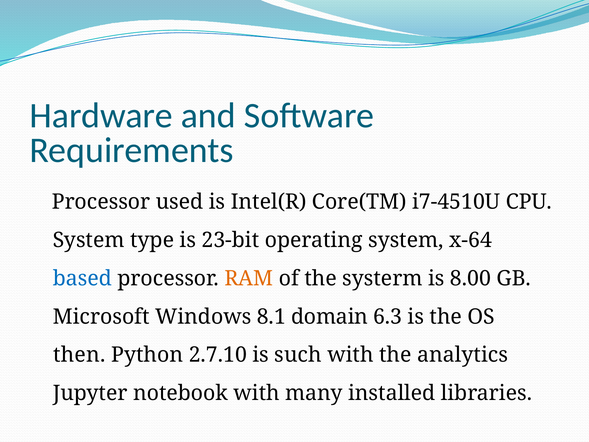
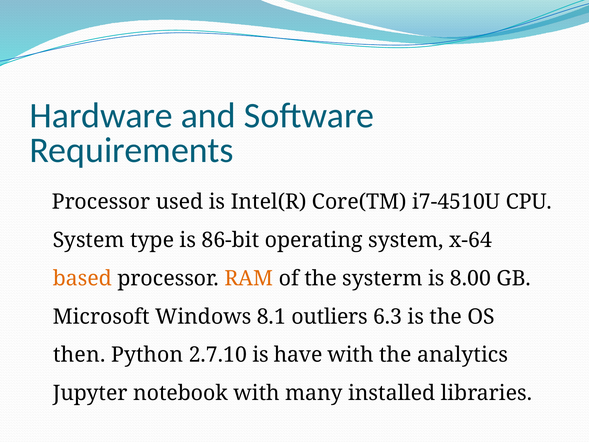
23-bit: 23-bit -> 86-bit (230, 240)
based colour: blue -> orange (82, 278)
domain: domain -> outliers (330, 316)
such: such -> have (298, 355)
